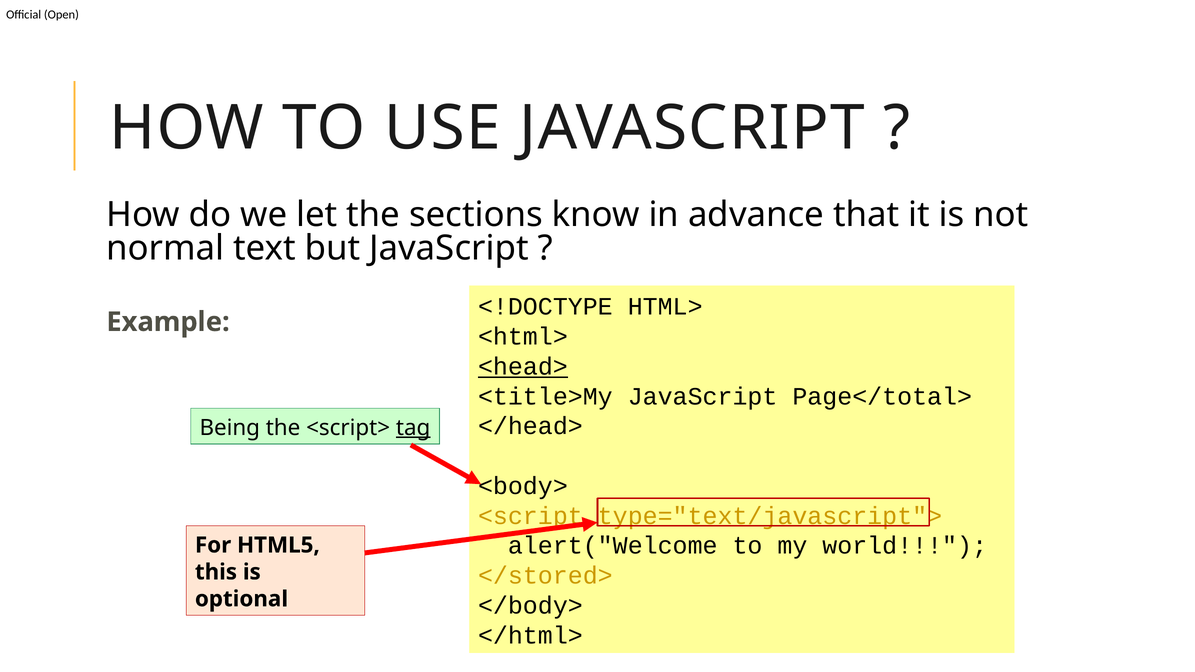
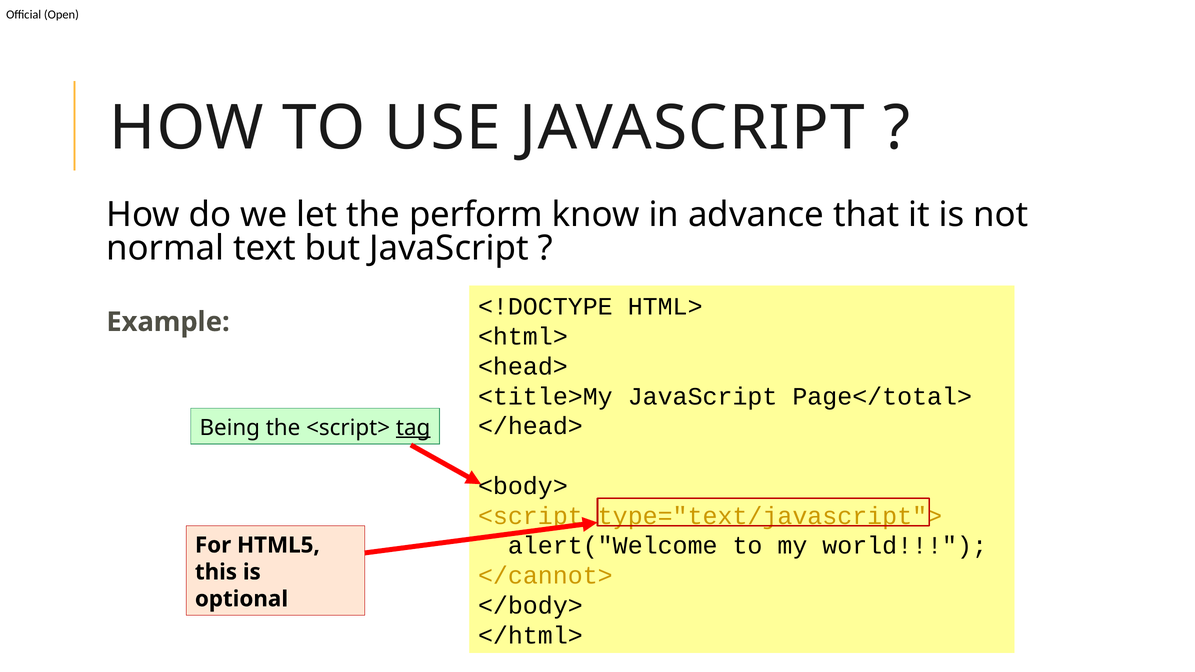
sections: sections -> perform (476, 215)
<head> underline: present -> none (523, 367)
</stored>: </stored> -> </cannot> (545, 576)
